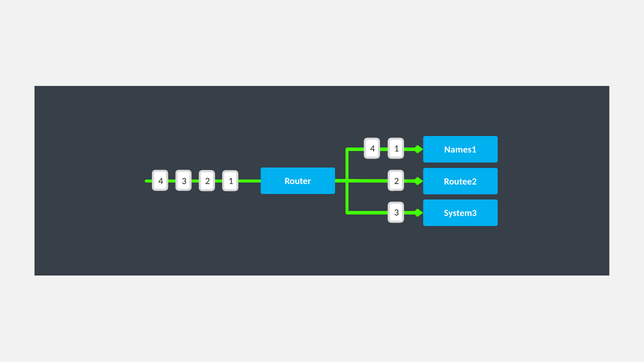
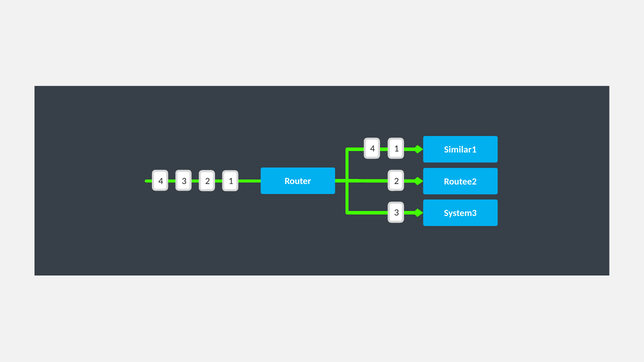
Names1: Names1 -> Similar1 (460, 150)
